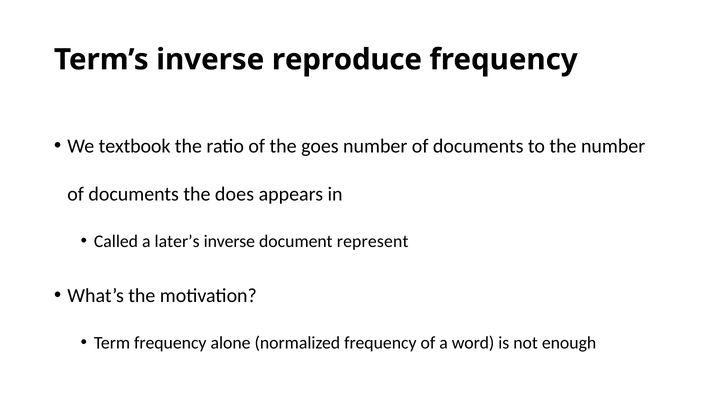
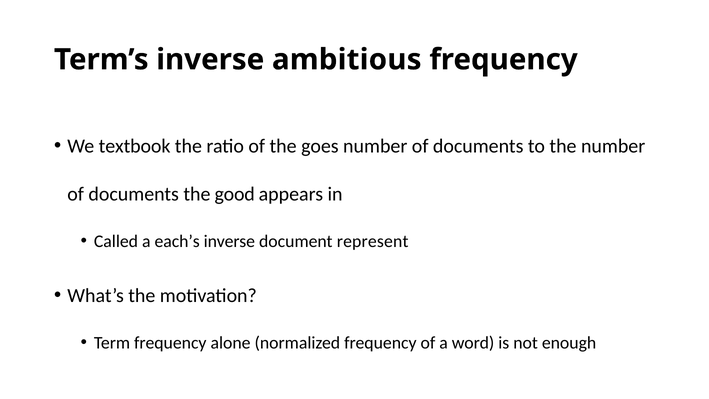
reproduce: reproduce -> ambitious (347, 60)
does: does -> good (235, 194)
later’s: later’s -> each’s (177, 241)
